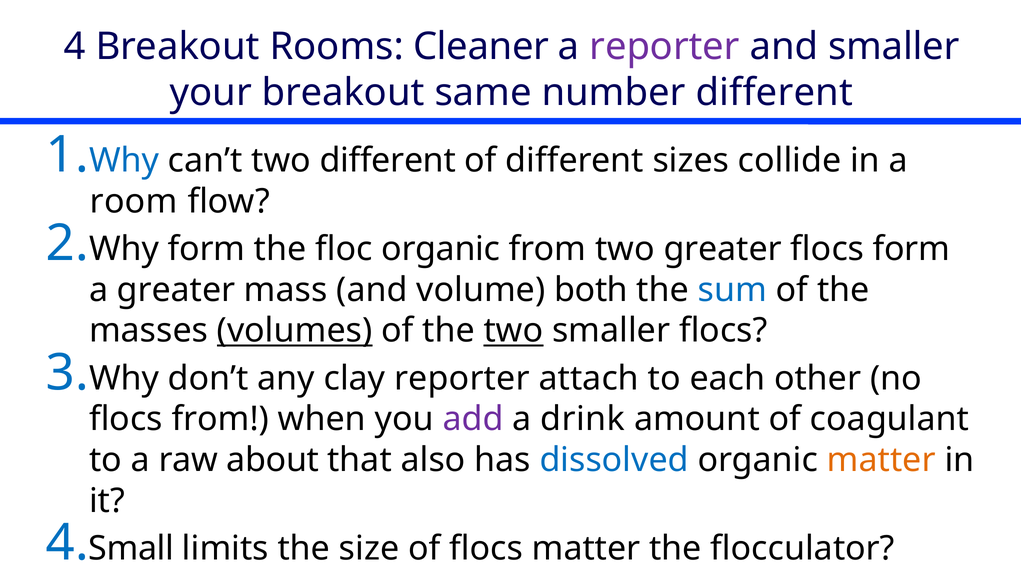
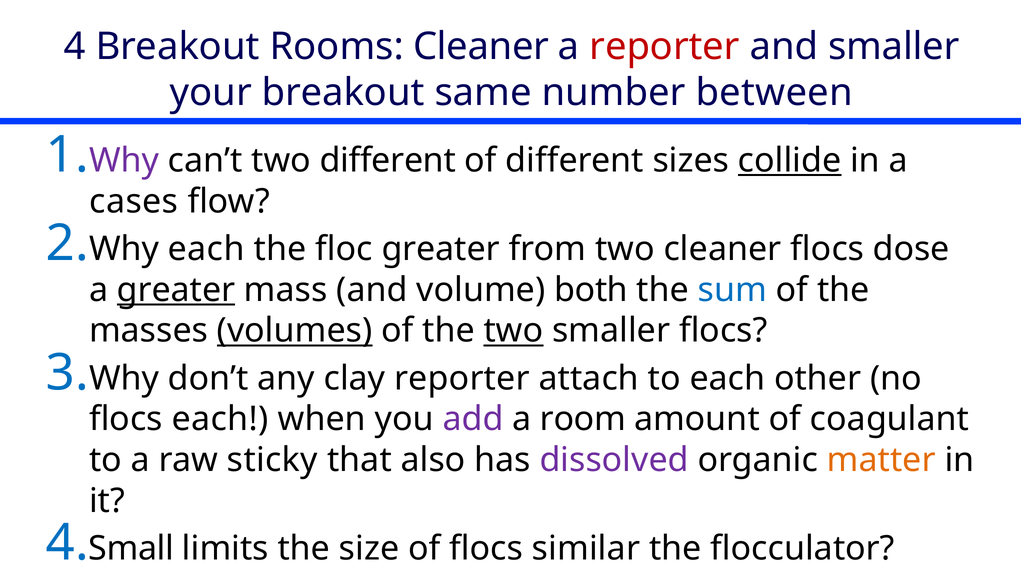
reporter colour: purple -> red (665, 47)
number different: different -> between (774, 93)
Why colour: blue -> purple (124, 161)
collide underline: none -> present (790, 161)
room: room -> cases (134, 201)
Why form: form -> each (206, 249)
floc organic: organic -> greater (441, 249)
two greater: greater -> cleaner (723, 249)
flocs form: form -> dose (911, 249)
greater underline: none -> present (176, 290)
flocs from: from -> each (220, 419)
drink: drink -> room (583, 419)
about: about -> sticky (272, 460)
dissolved colour: blue -> purple (614, 460)
flocs matter: matter -> similar (586, 549)
